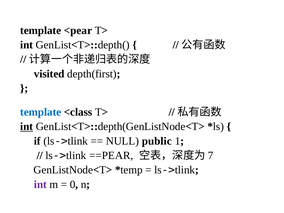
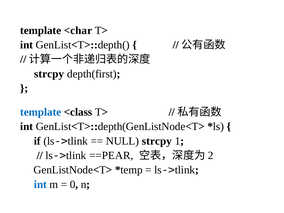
<pear: <pear -> <char (78, 30)
visited: visited -> strcpy (49, 74)
int underline: present -> none (27, 127)
NULL public: public -> strcpy (157, 141)
7: 7 -> 2 (211, 155)
int colour: purple -> blue (40, 184)
